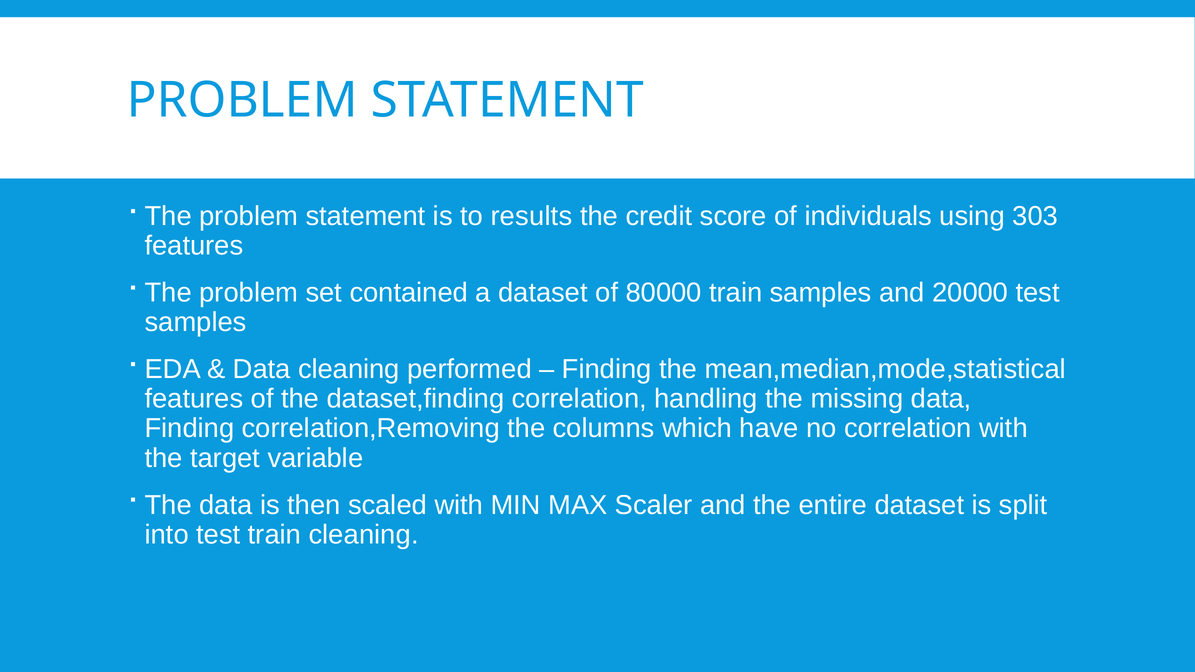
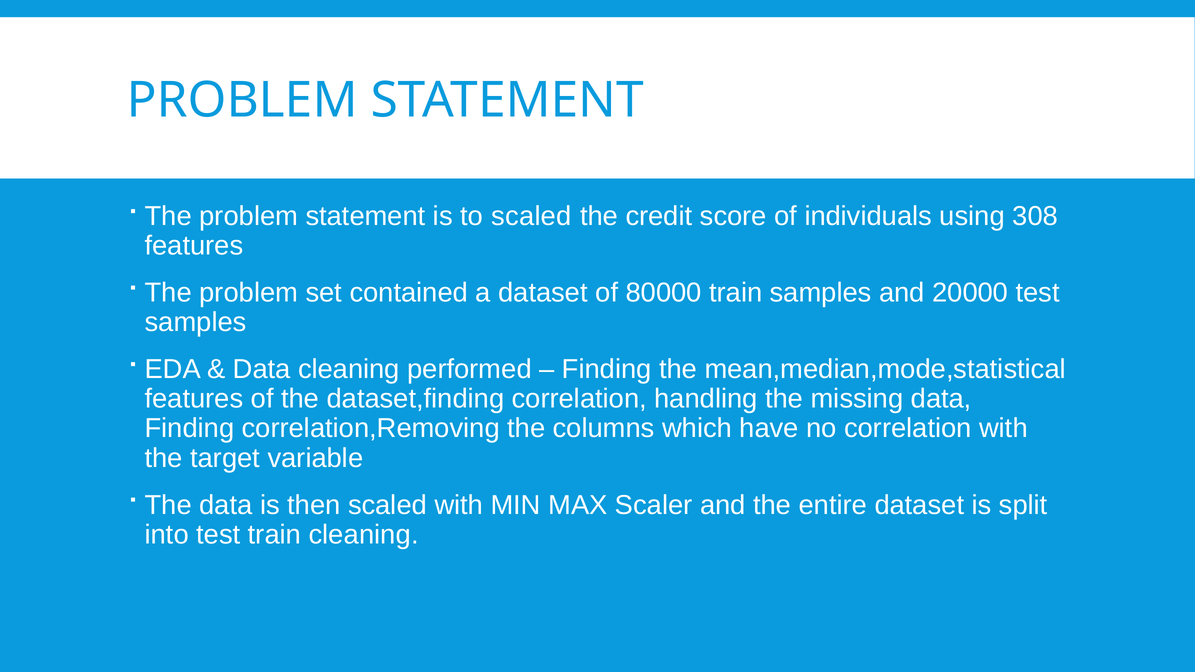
to results: results -> scaled (531, 216)
303: 303 -> 308 (1035, 216)
